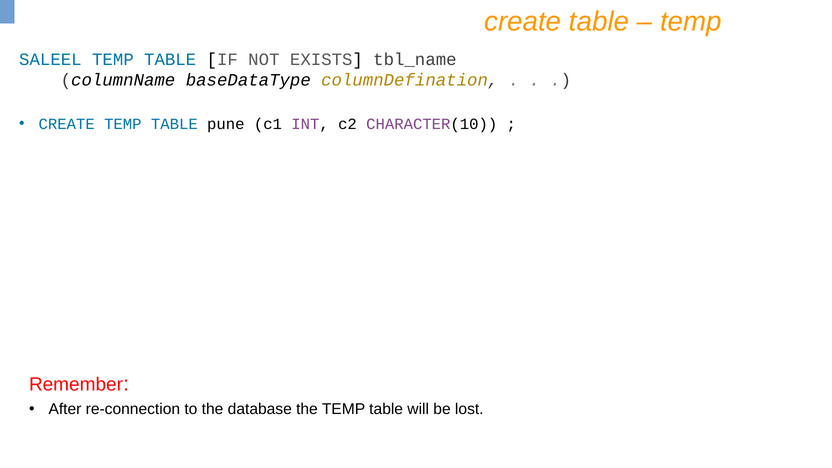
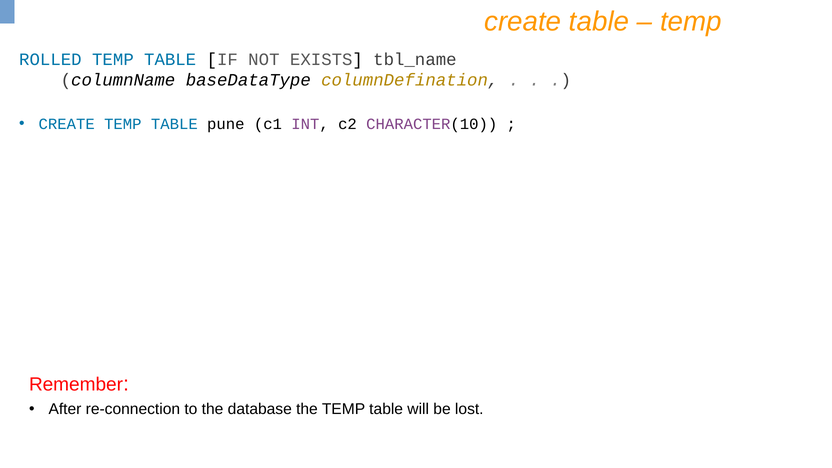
SALEEL: SALEEL -> ROLLED (50, 59)
